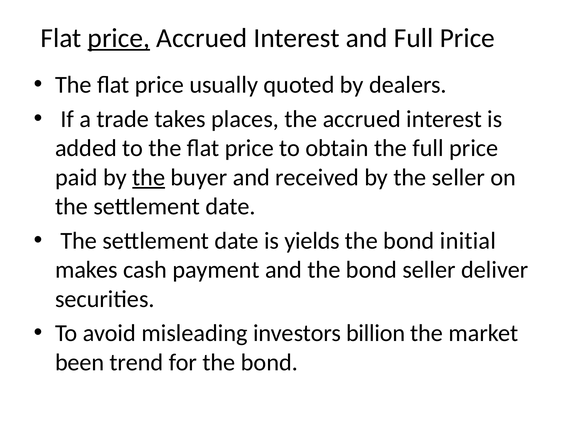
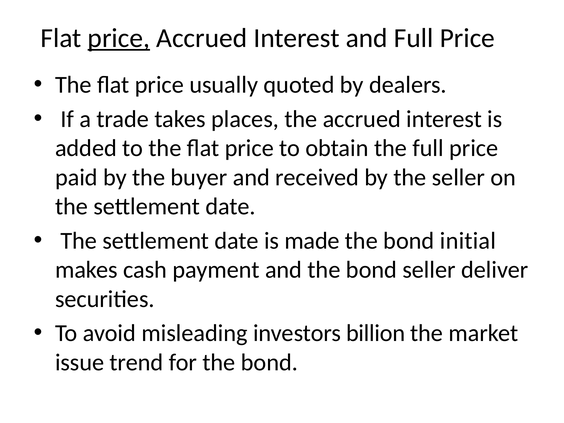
the underline: present -> none (149, 177)
yields: yields -> made (312, 241)
been: been -> issue (80, 362)
